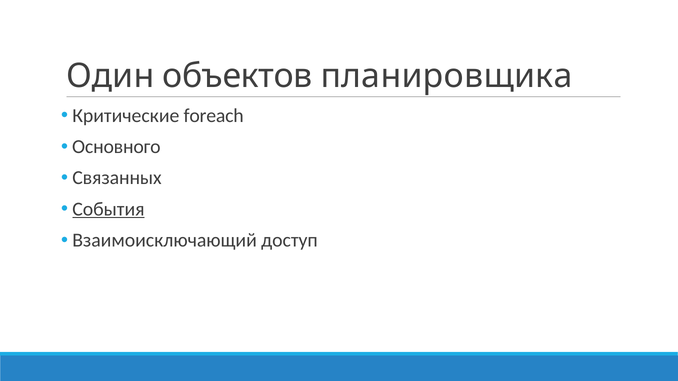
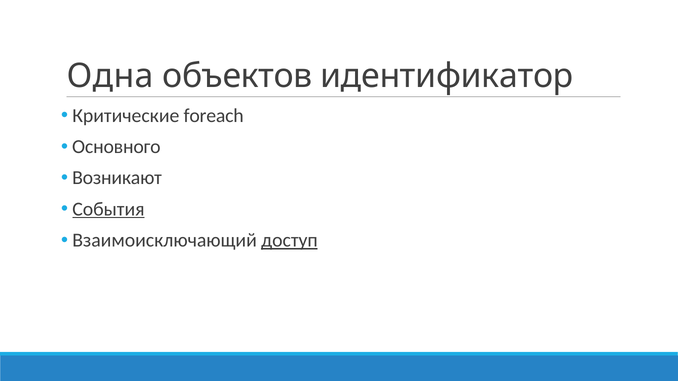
Один: Один -> Одна (110, 76)
планировщика: планировщика -> идентификатор (447, 76)
Связанных: Связанных -> Возникают (117, 178)
доступ underline: none -> present (289, 241)
